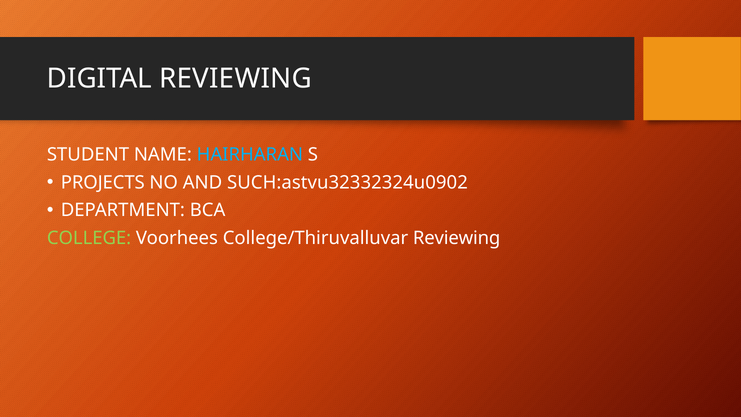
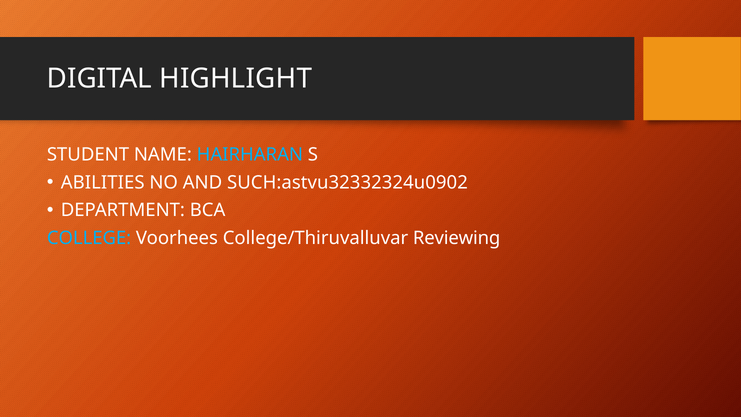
DIGITAL REVIEWING: REVIEWING -> HIGHLIGHT (236, 78)
PROJECTS: PROJECTS -> ABILITIES (103, 182)
COLLEGE colour: light green -> light blue (89, 238)
